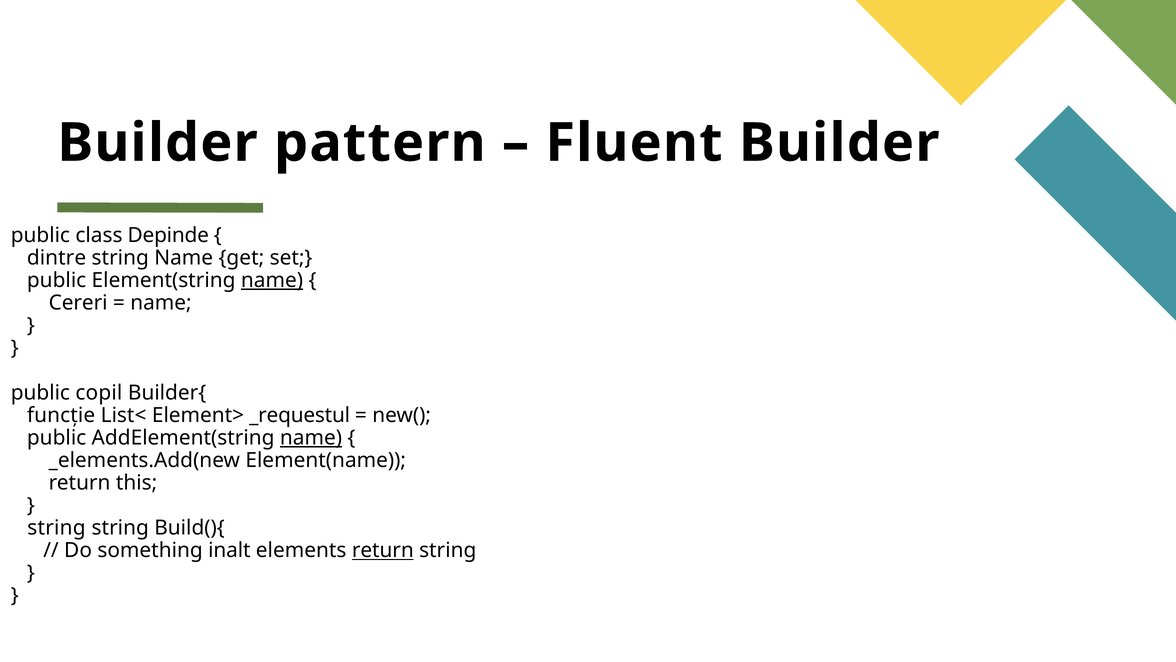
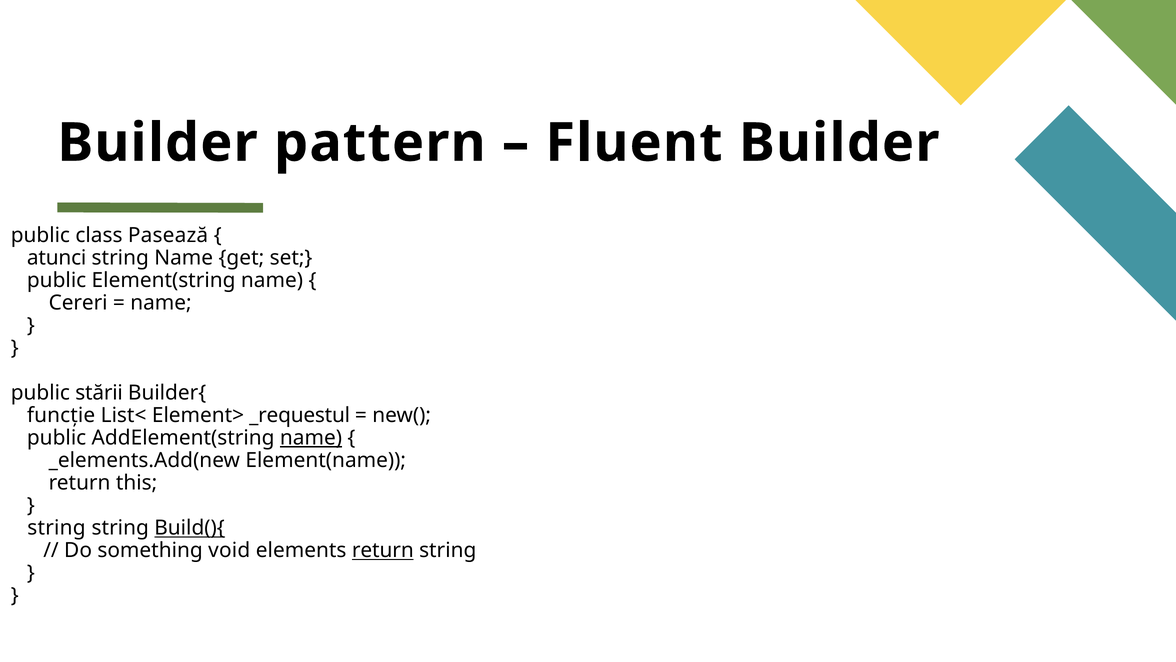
Depinde: Depinde -> Pasează (168, 235)
dintre: dintre -> atunci (57, 258)
name underline: present -> none (272, 280)
copil: copil -> stării (99, 393)
Build(){ underline: none -> present (190, 528)
inalt: inalt -> void (229, 550)
